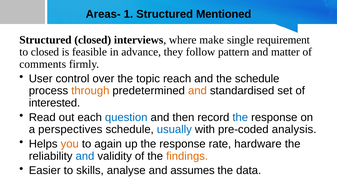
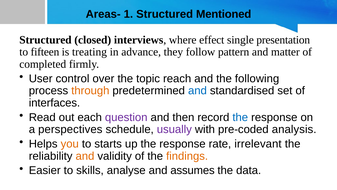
make: make -> effect (212, 40)
requirement: requirement -> presentation (283, 40)
to closed: closed -> fifteen (45, 52)
feasible: feasible -> treating (89, 52)
comments: comments -> completed (43, 64)
the schedule: schedule -> following (257, 78)
and colour: orange -> blue (197, 91)
interested: interested -> interfaces (54, 103)
question colour: blue -> purple (126, 117)
usually colour: blue -> purple (174, 129)
again: again -> starts (108, 144)
hardware: hardware -> irrelevant (258, 144)
and colour: blue -> orange (85, 156)
